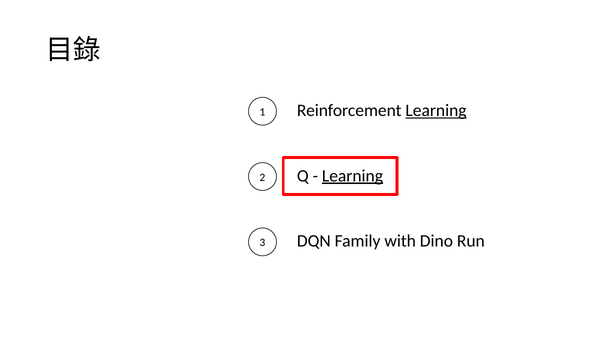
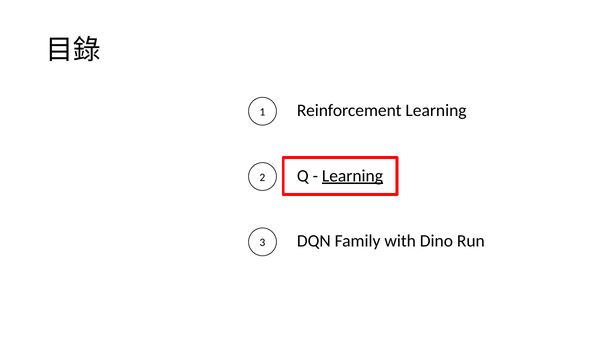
Learning underline: present -> none (436, 111)
